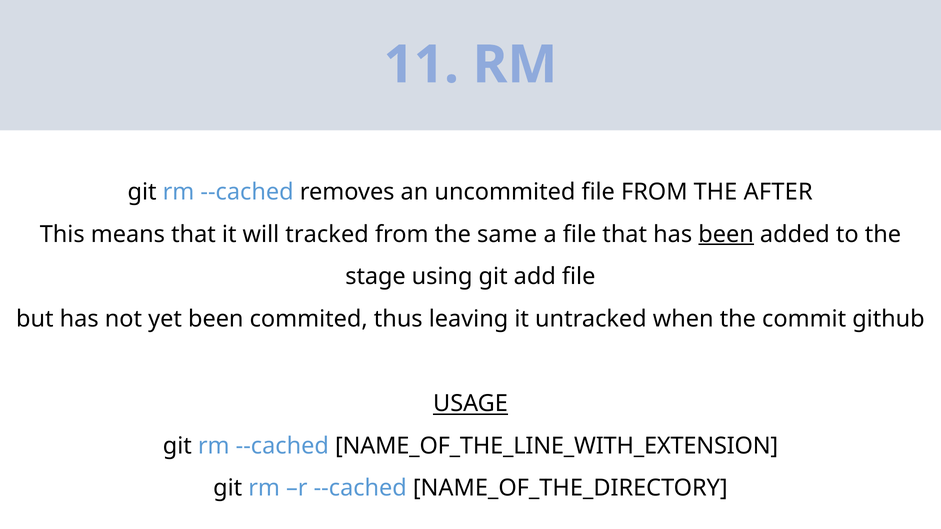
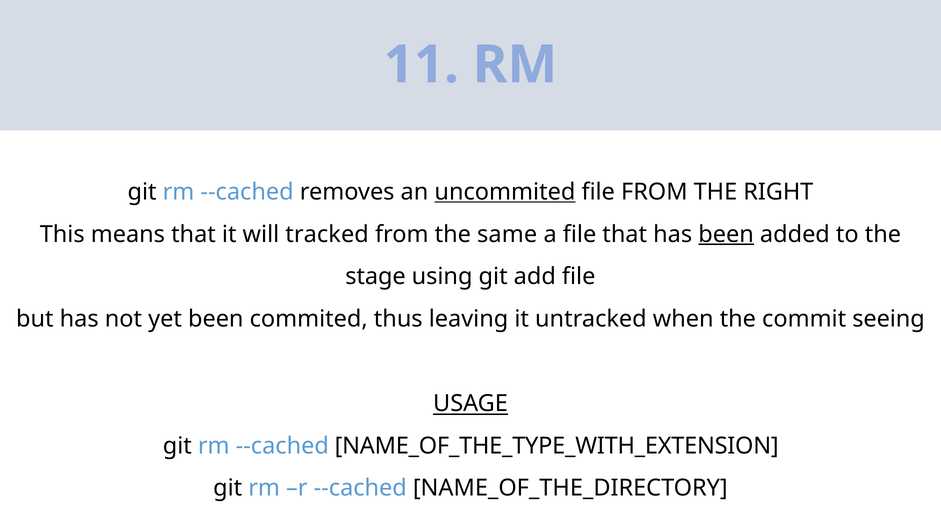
uncommited underline: none -> present (505, 192)
AFTER: AFTER -> RIGHT (778, 192)
github: github -> seeing (889, 319)
NAME_OF_THE_LINE_WITH_EXTENSION: NAME_OF_THE_LINE_WITH_EXTENSION -> NAME_OF_THE_TYPE_WITH_EXTENSION (557, 446)
